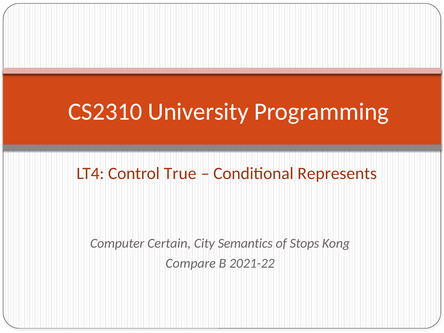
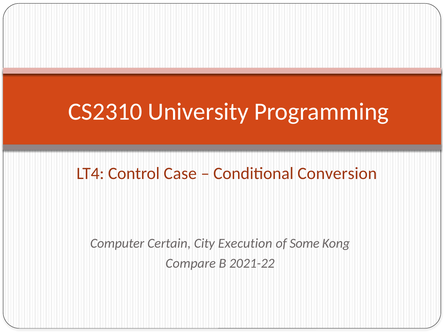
True: True -> Case (180, 173)
Represents: Represents -> Conversion (337, 173)
Semantics: Semantics -> Execution (245, 243)
Stops: Stops -> Some (305, 243)
